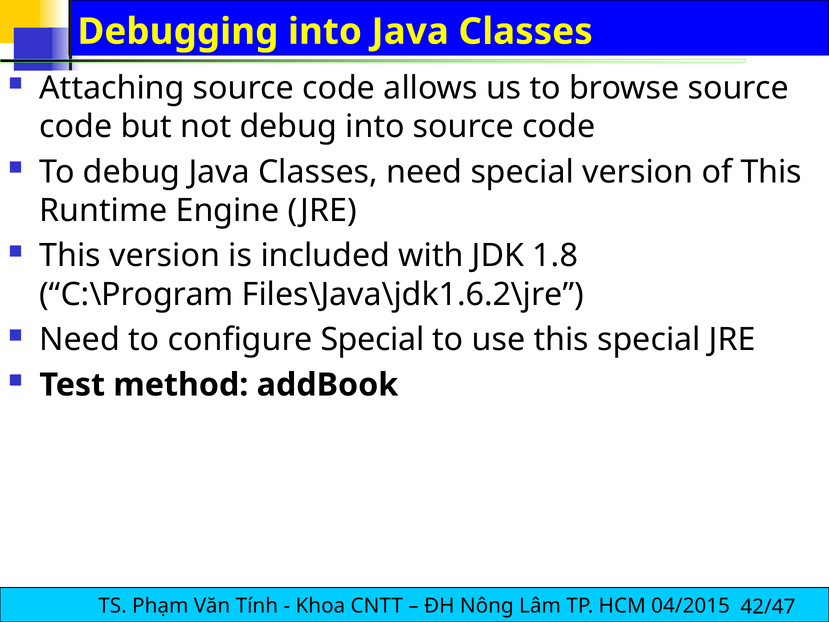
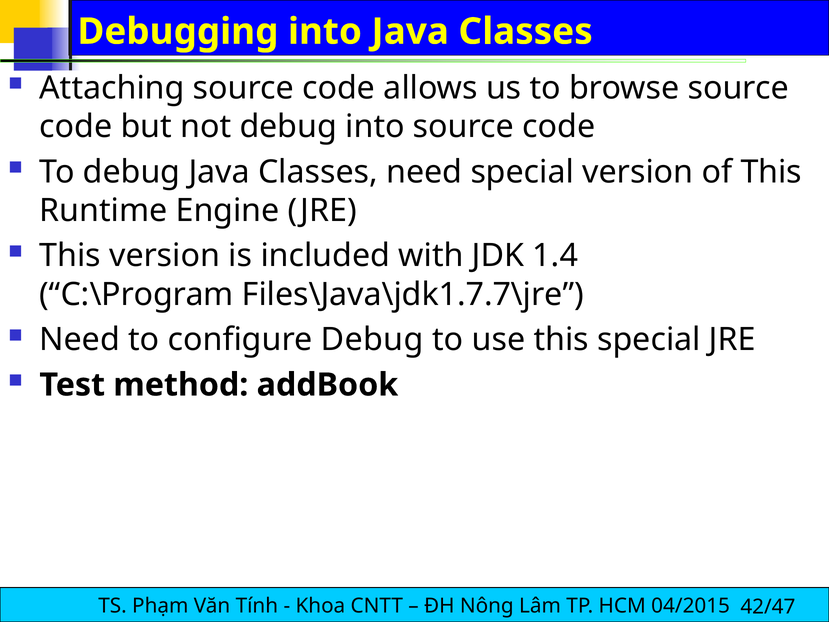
1.8: 1.8 -> 1.4 (555, 256)
Files\Java\jdk1.6.2\jre: Files\Java\jdk1.6.2\jre -> Files\Java\jdk1.7.7\jre (413, 294)
configure Special: Special -> Debug (372, 340)
